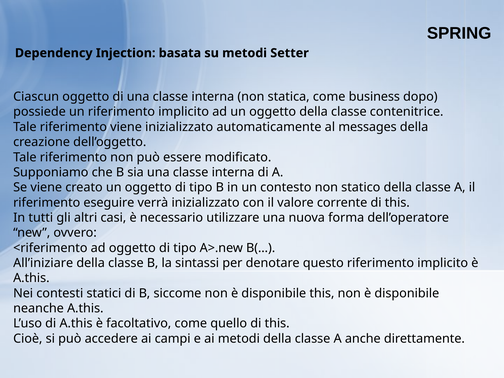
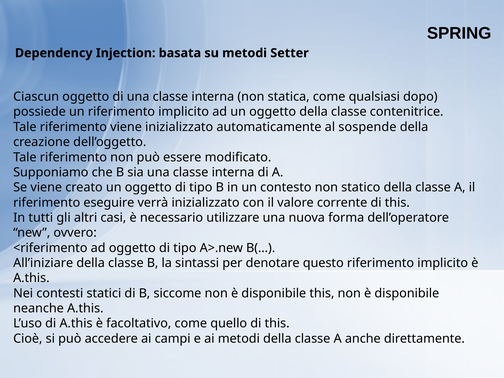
business: business -> qualsiasi (374, 97)
messages: messages -> sospende (367, 127)
